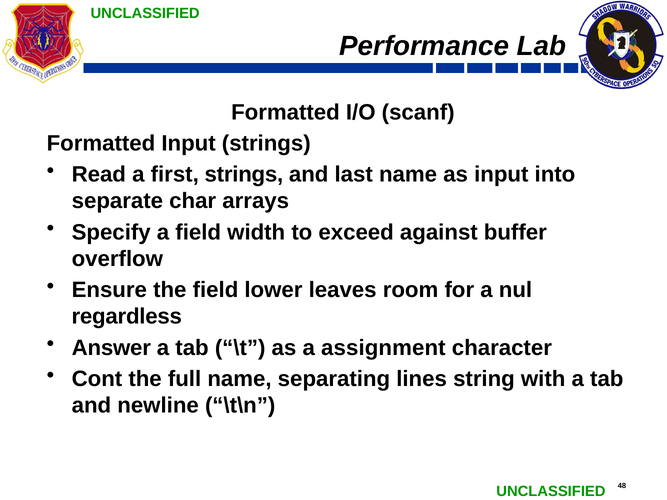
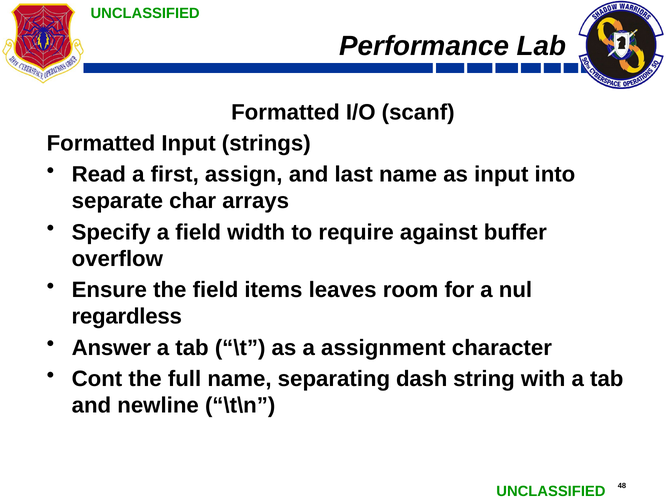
first strings: strings -> assign (244, 175)
exceed: exceed -> require (356, 232)
lower: lower -> items (273, 290)
lines: lines -> dash (422, 379)
